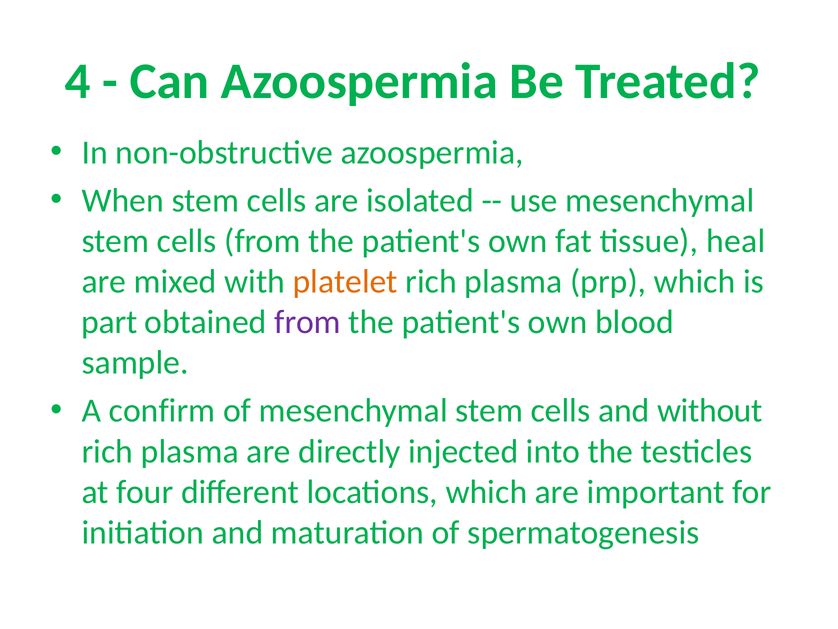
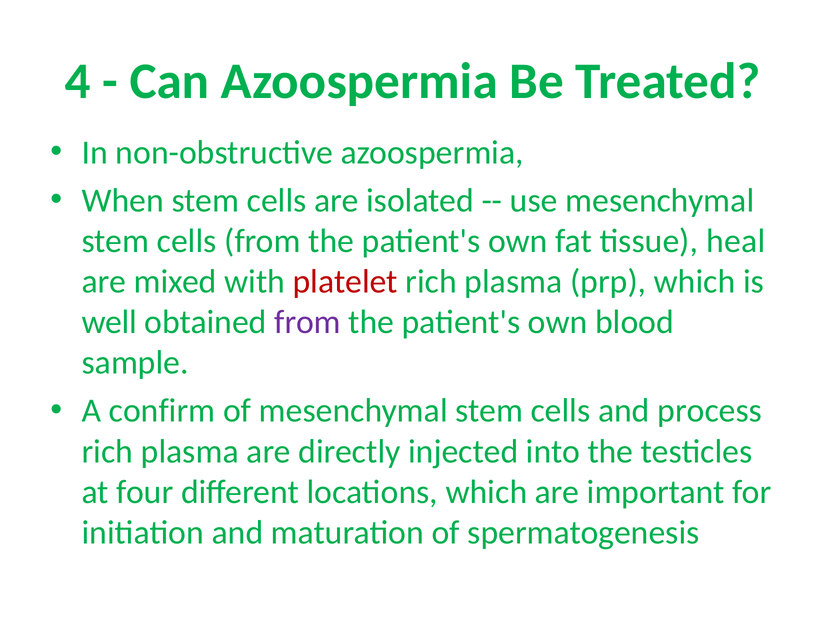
platelet colour: orange -> red (345, 282)
part: part -> well (109, 322)
without: without -> process (710, 411)
